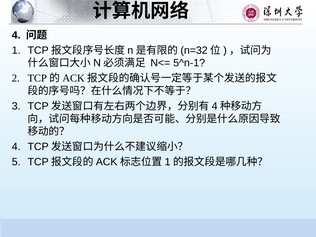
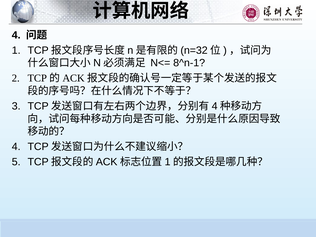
5^n-1: 5^n-1 -> 8^n-1 (189, 63)
